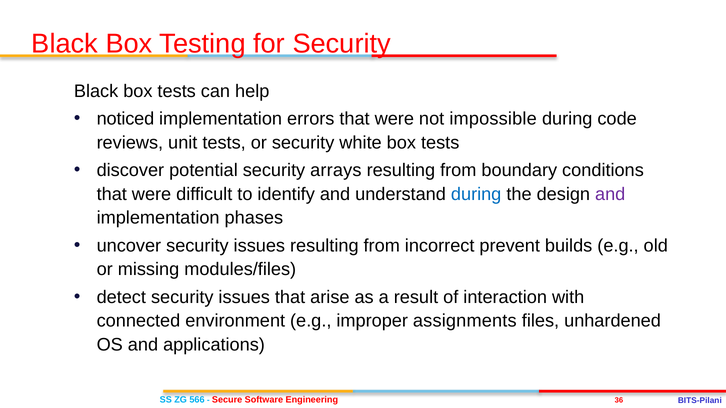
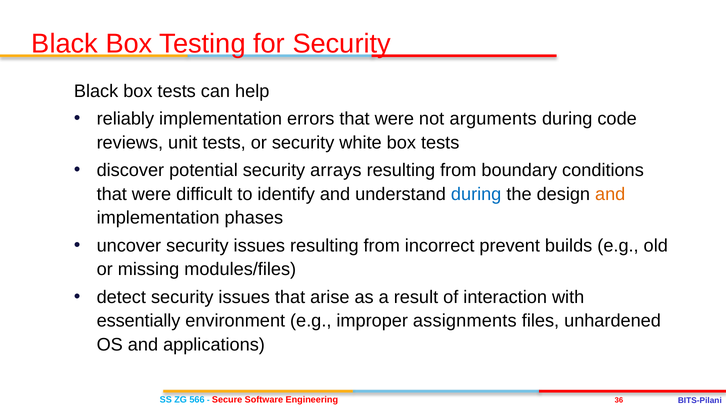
noticed: noticed -> reliably (125, 119)
impossible: impossible -> arguments (493, 119)
and colour: purple -> orange (610, 194)
connected: connected -> essentially (139, 321)
